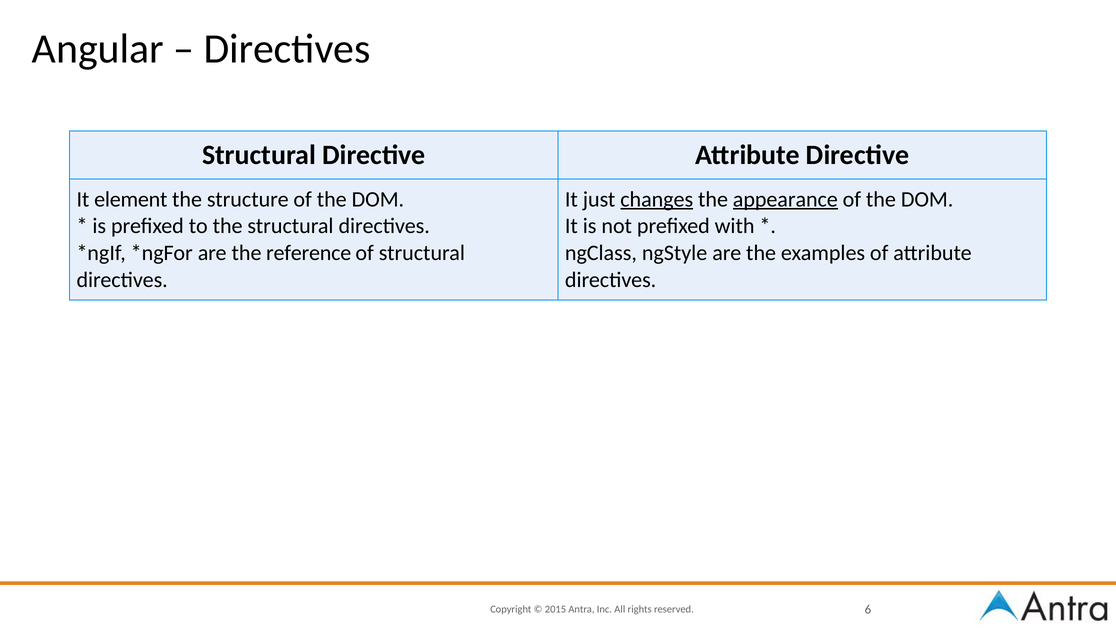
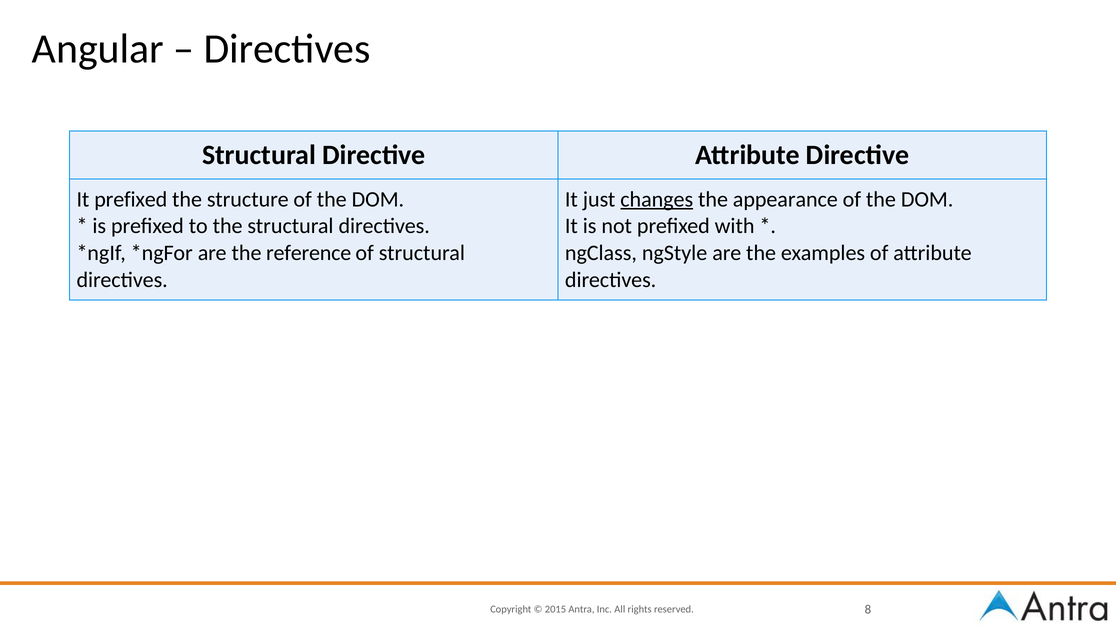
It element: element -> prefixed (131, 199)
appearance underline: present -> none (785, 199)
6: 6 -> 8 (868, 609)
